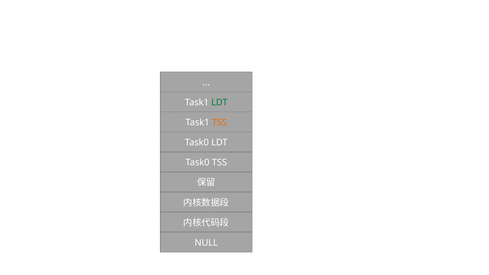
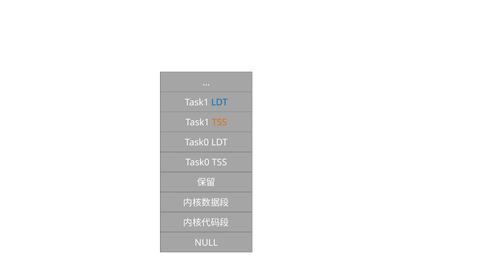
LDT colour: green -> blue (219, 103)
